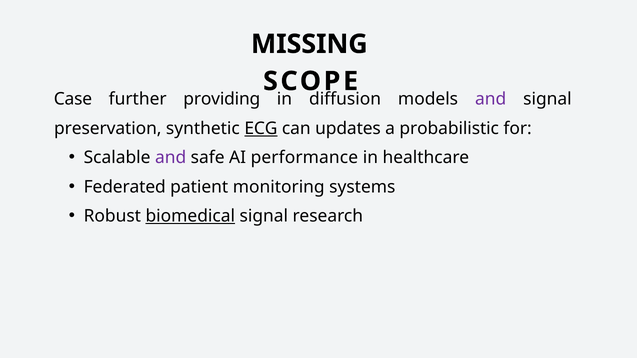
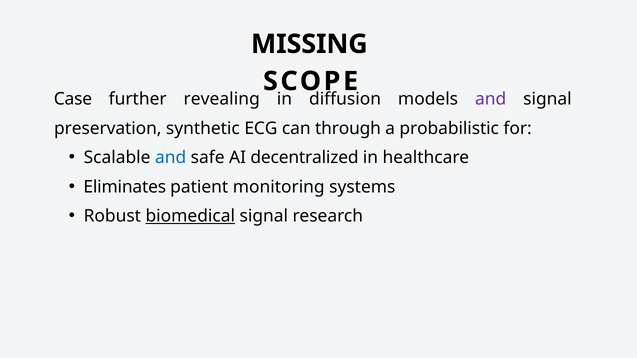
providing: providing -> revealing (222, 99)
ECG underline: present -> none (261, 129)
updates: updates -> through (348, 129)
and colour: purple -> blue (171, 158)
performance: performance -> decentralized (305, 158)
Federated: Federated -> Eliminates (125, 187)
